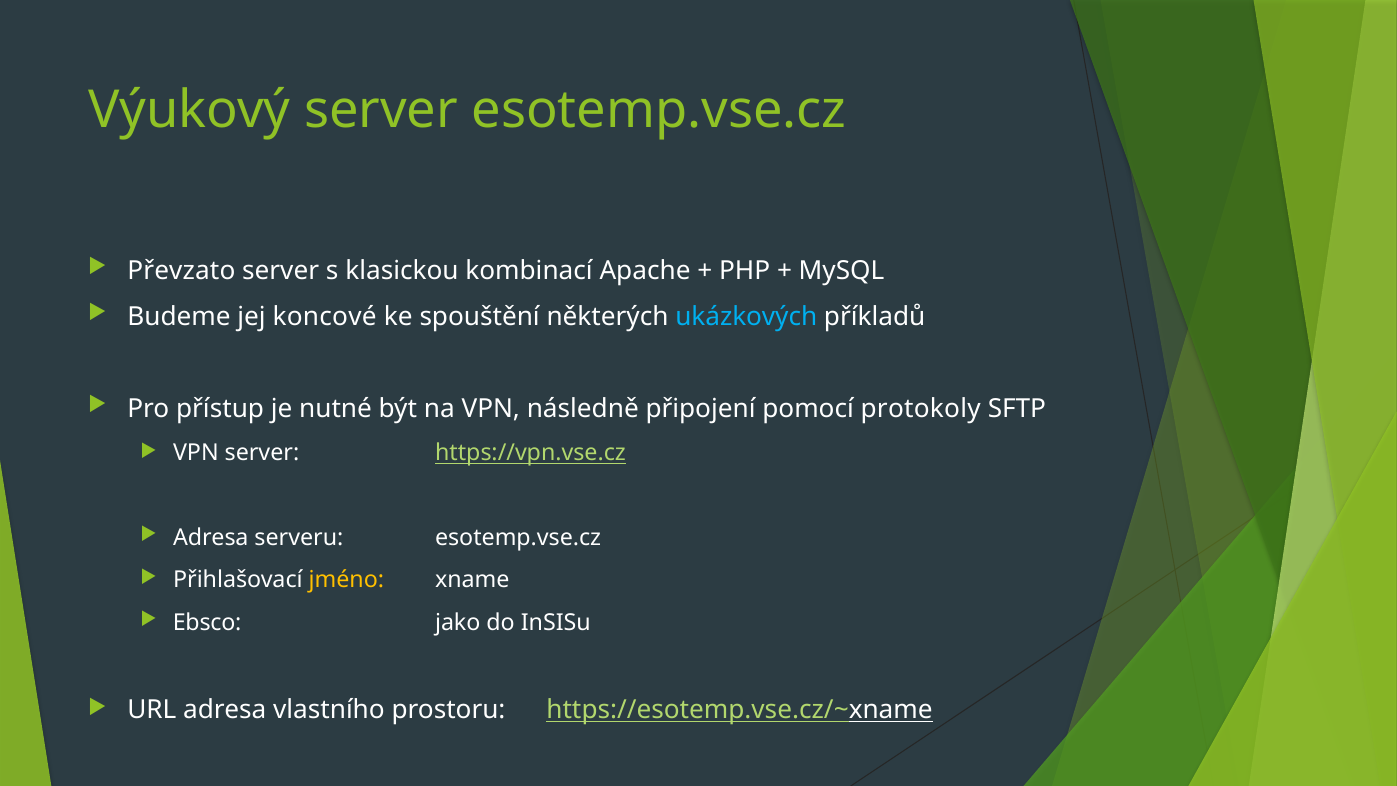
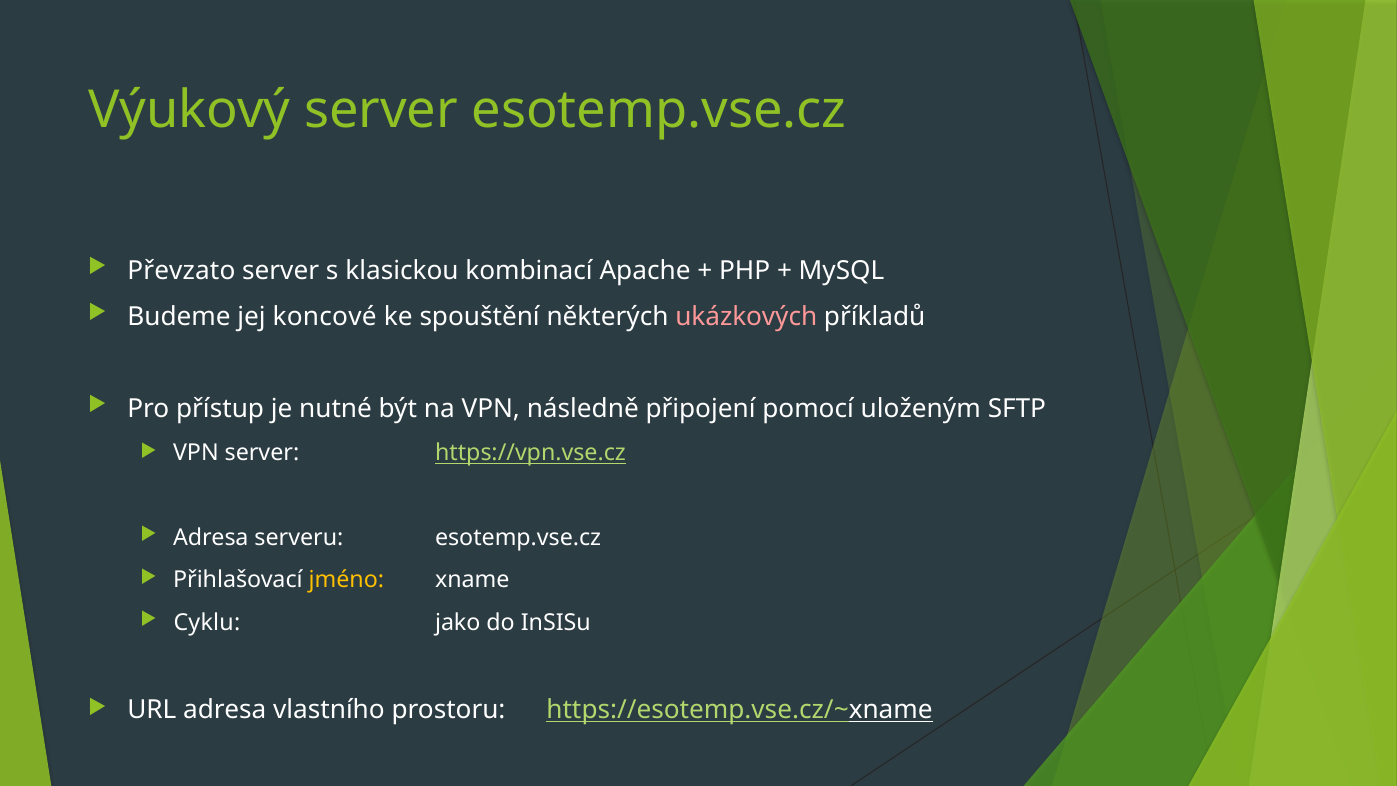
ukázkových colour: light blue -> pink (746, 316)
protokoly: protokoly -> uloženým (921, 408)
Ebsco: Ebsco -> Cyklu (207, 623)
